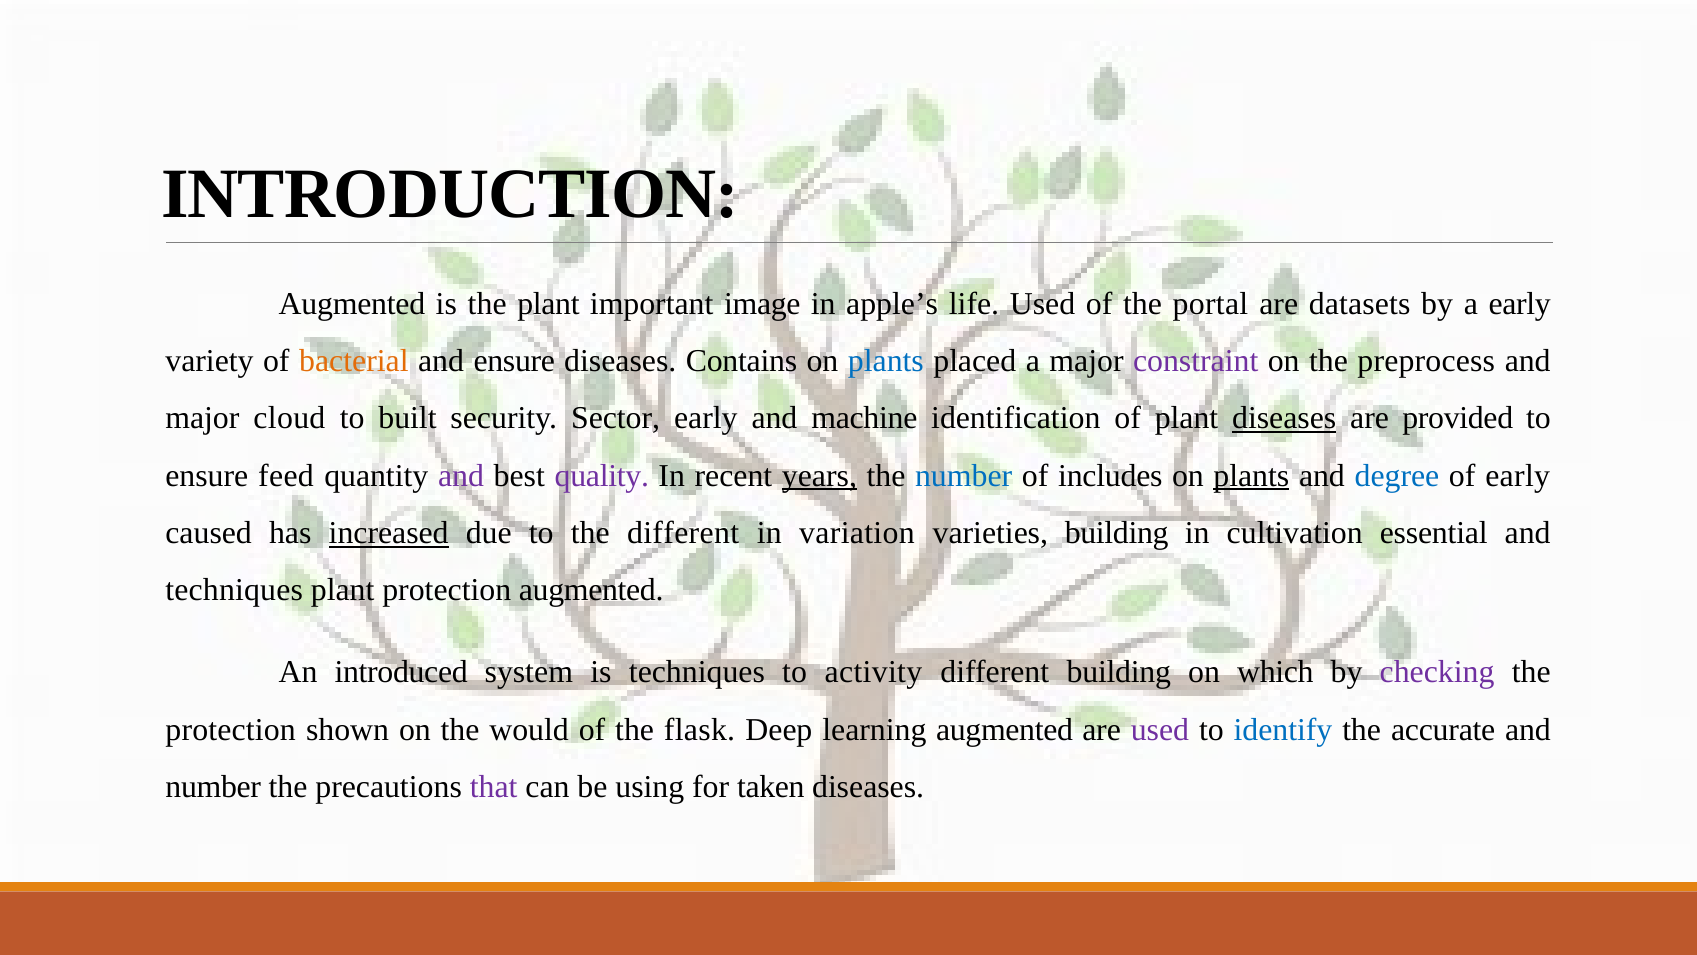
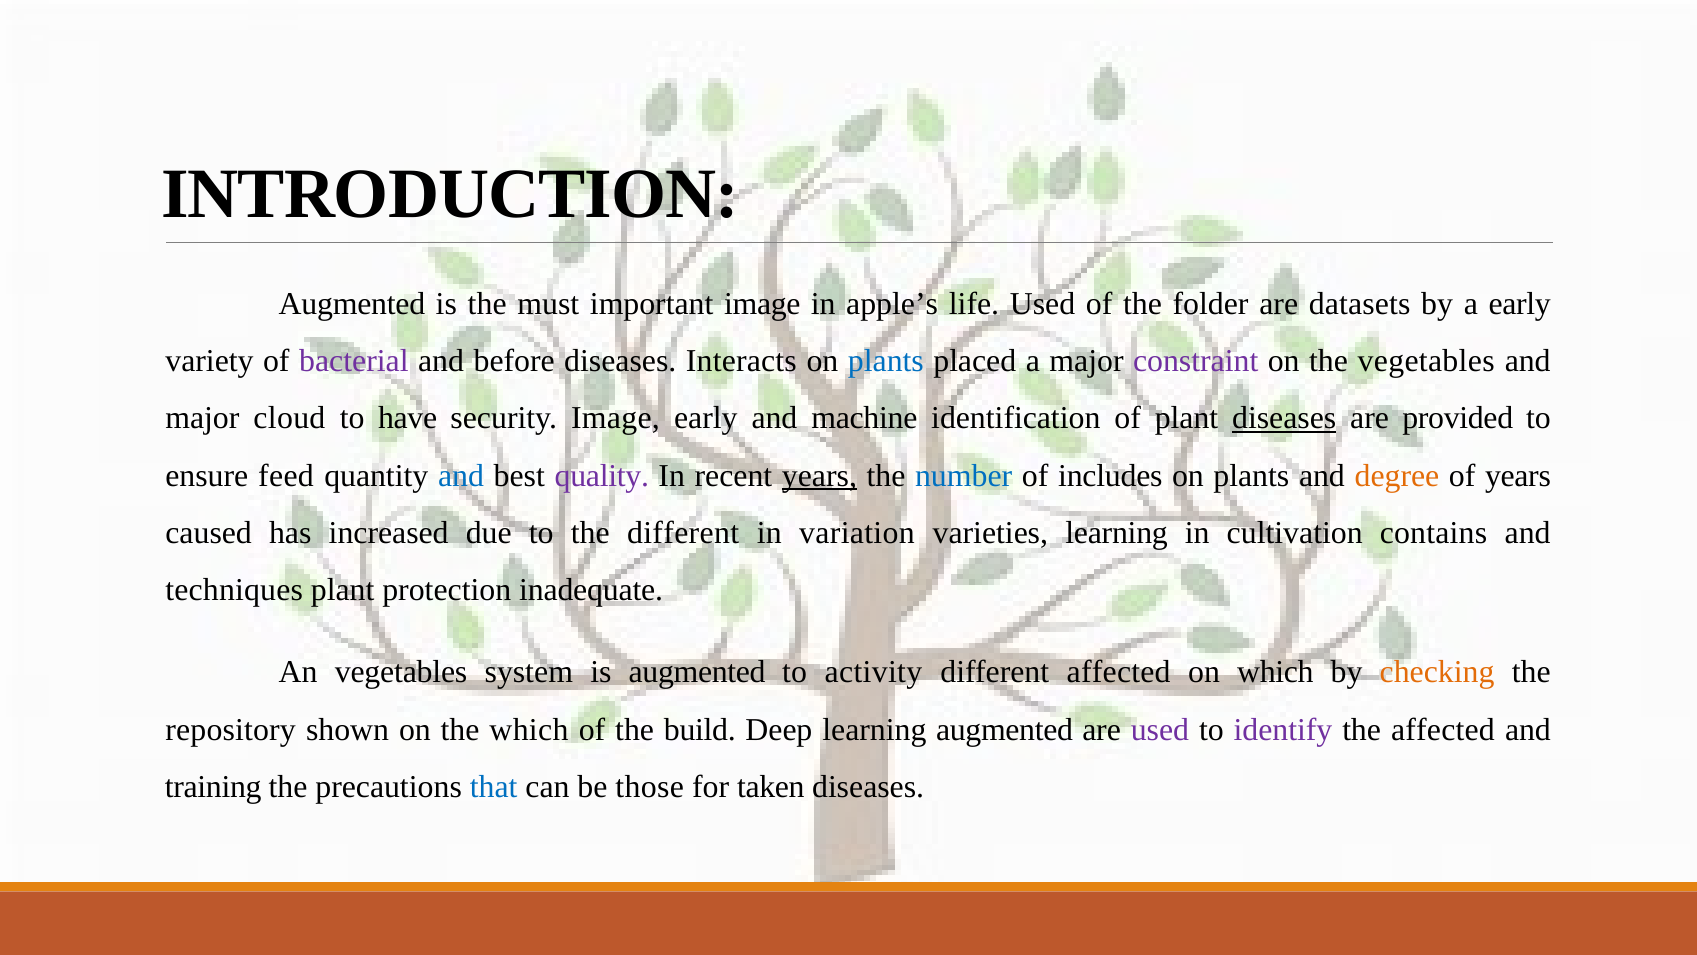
the plant: plant -> must (548, 304)
portal: portal -> folder (1211, 304)
bacterial colour: orange -> purple (354, 361)
and ensure: ensure -> before (514, 361)
Contains: Contains -> Interacts (741, 361)
the preprocess: preprocess -> vegetables (1426, 361)
built: built -> have (408, 418)
security Sector: Sector -> Image (615, 418)
and colour: purple -> blue (461, 475)
plants underline: present -> none (1251, 475)
degree colour: blue -> orange (1397, 475)
of early: early -> years (1518, 475)
increased underline: present -> none (389, 533)
varieties building: building -> learning (1117, 533)
essential: essential -> contains (1434, 533)
protection augmented: augmented -> inadequate (591, 590)
An introduced: introduced -> vegetables (401, 672)
is techniques: techniques -> augmented (697, 672)
different building: building -> affected (1119, 672)
checking colour: purple -> orange (1437, 672)
protection: protection -> repository (231, 729)
the would: would -> which (529, 729)
flask: flask -> build (700, 729)
identify colour: blue -> purple (1283, 729)
the accurate: accurate -> affected (1443, 729)
number: number -> training (213, 787)
that colour: purple -> blue (494, 787)
using: using -> those (650, 787)
